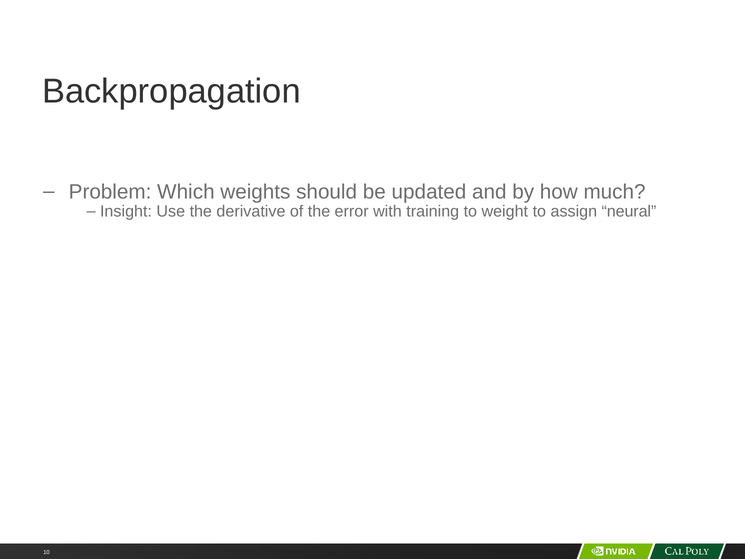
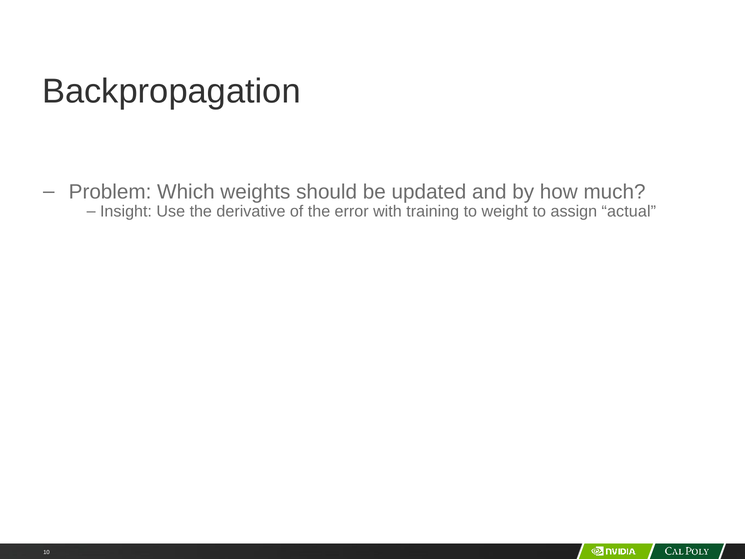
neural: neural -> actual (629, 212)
